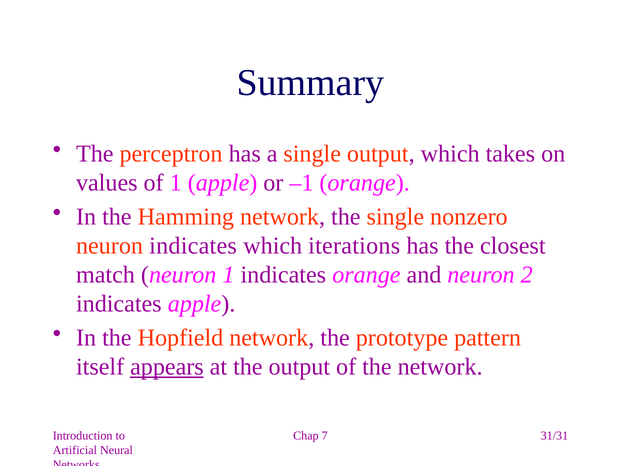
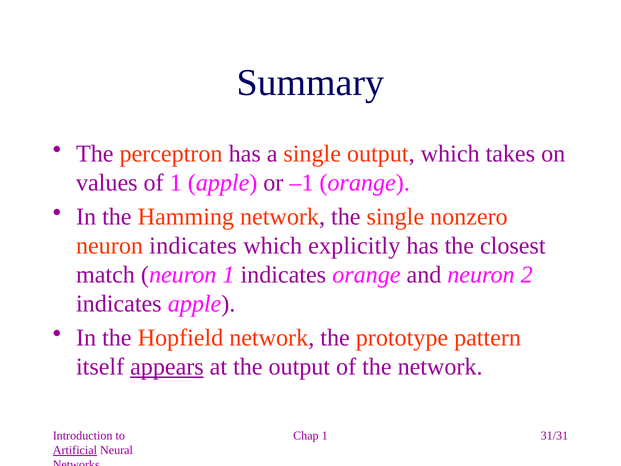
iterations: iterations -> explicitly (354, 246)
Chap 7: 7 -> 1 (325, 436)
Artificial underline: none -> present (75, 450)
